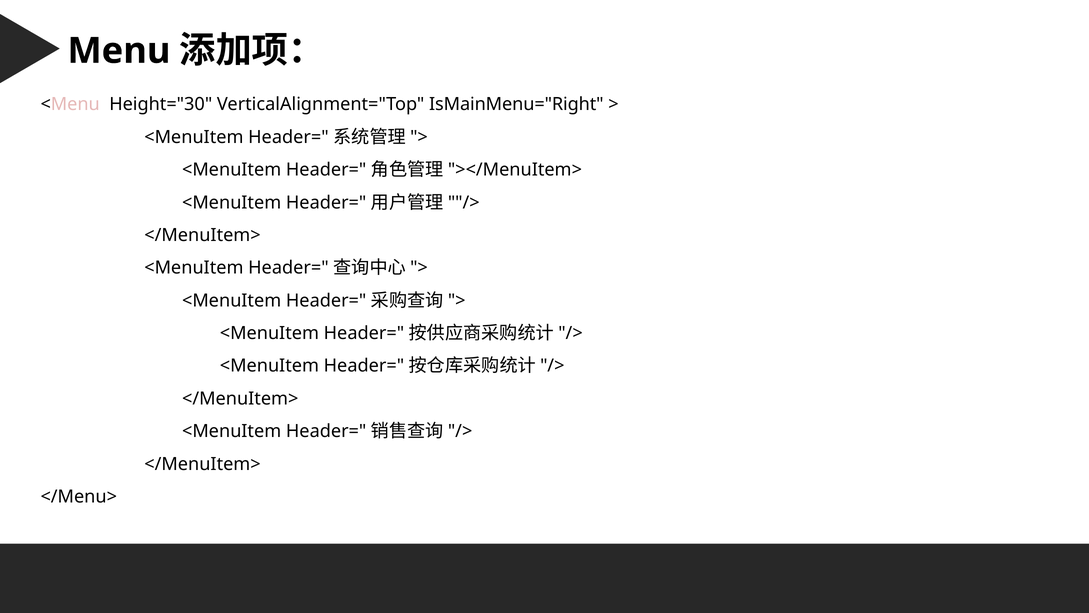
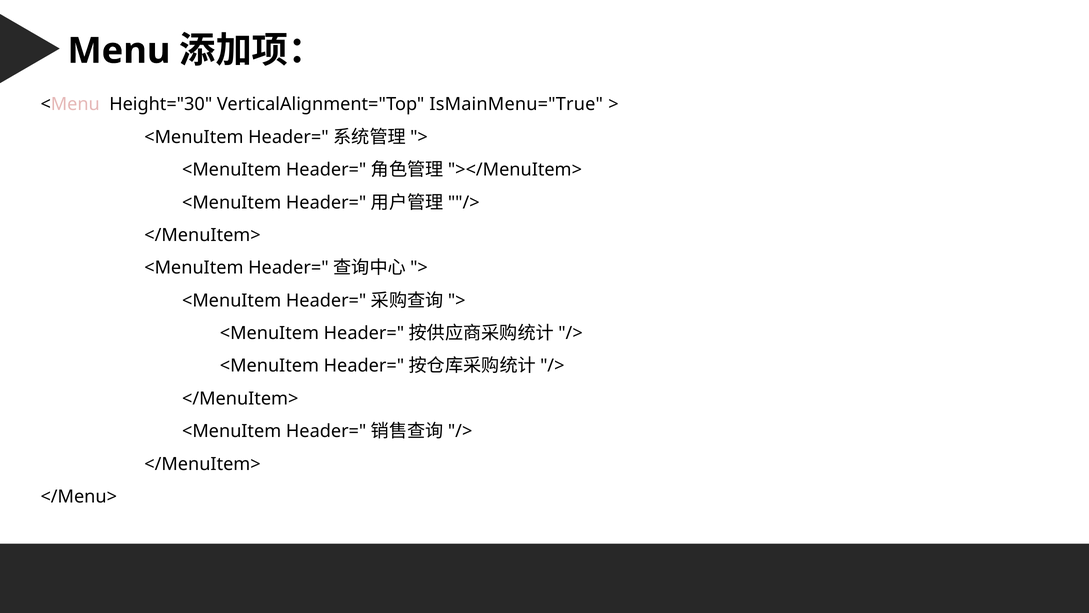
IsMainMenu="Right: IsMainMenu="Right -> IsMainMenu="True (516, 104)
